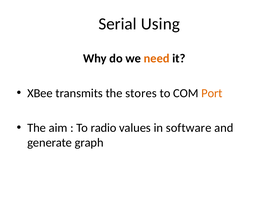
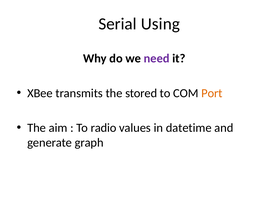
need colour: orange -> purple (157, 59)
stores: stores -> stored (141, 93)
software: software -> datetime (189, 128)
